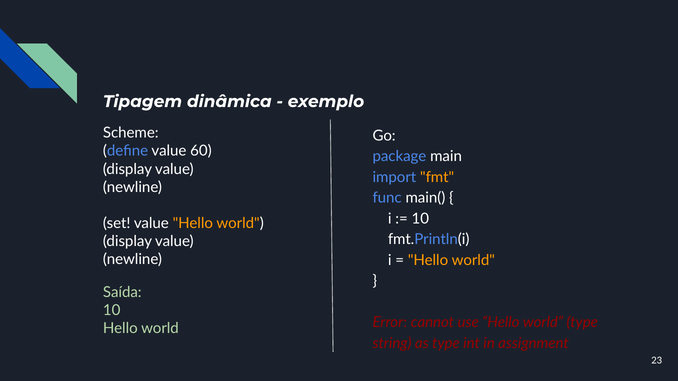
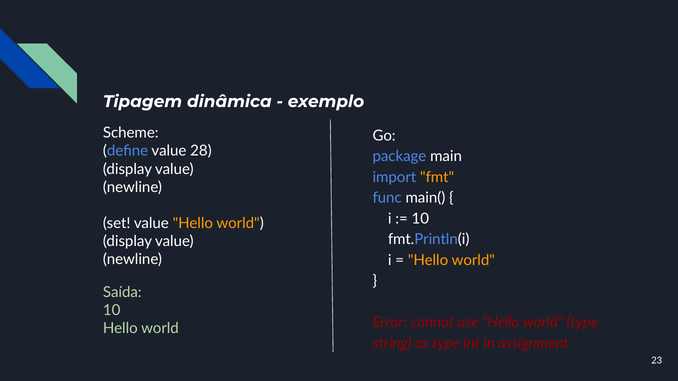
60: 60 -> 28 (201, 151)
